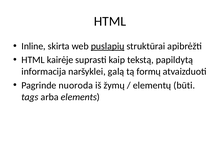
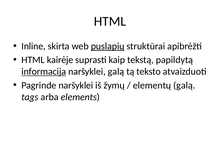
informacija underline: none -> present (44, 72)
formų: formų -> teksto (149, 72)
Pagrinde nuoroda: nuoroda -> naršyklei (76, 85)
elementų būti: būti -> galą (184, 85)
